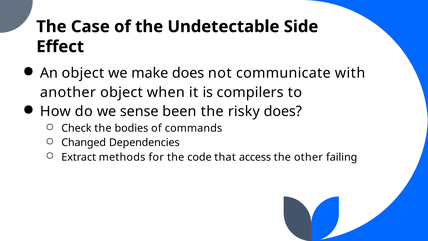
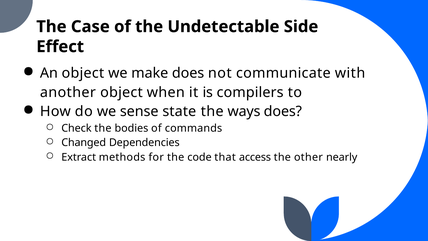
been: been -> state (179, 111)
risky: risky -> ways (244, 111)
failing: failing -> nearly (342, 157)
